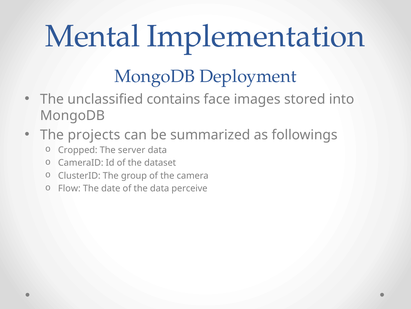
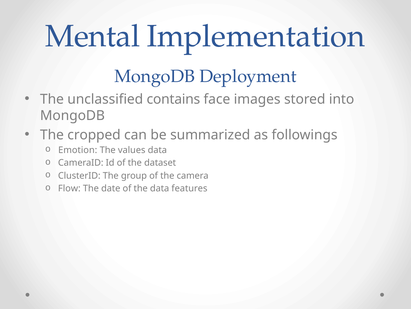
projects: projects -> cropped (94, 135)
Cropped: Cropped -> Emotion (78, 150)
server: server -> values (132, 150)
perceive: perceive -> features (189, 188)
